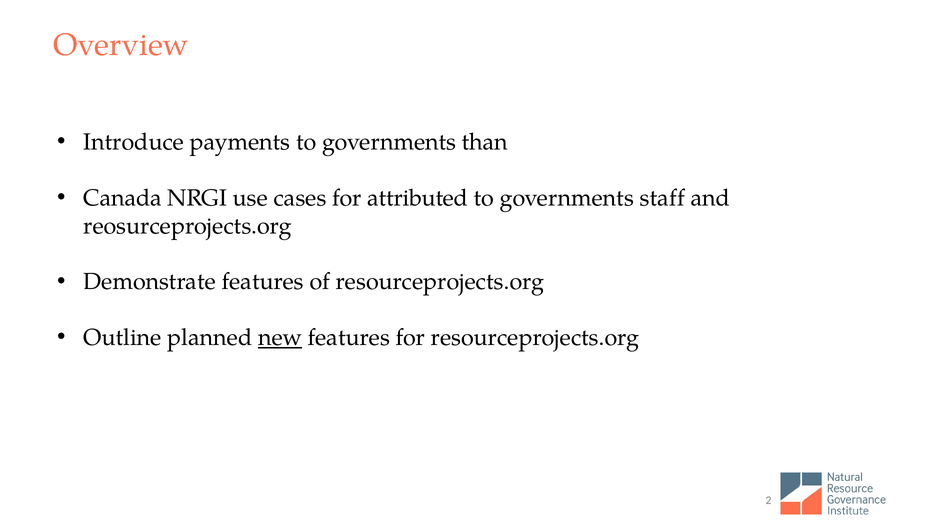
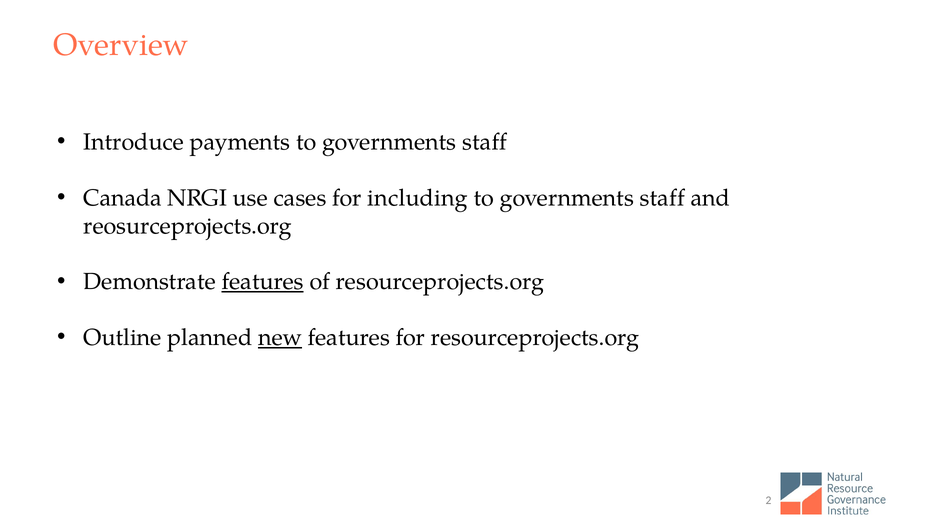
payments to governments than: than -> staff (485, 142)
attributed: attributed -> including (418, 198)
features underline: none -> present (263, 282)
